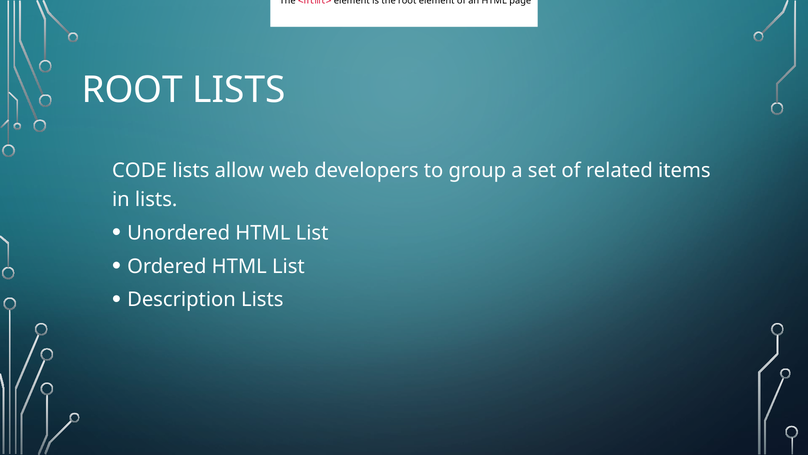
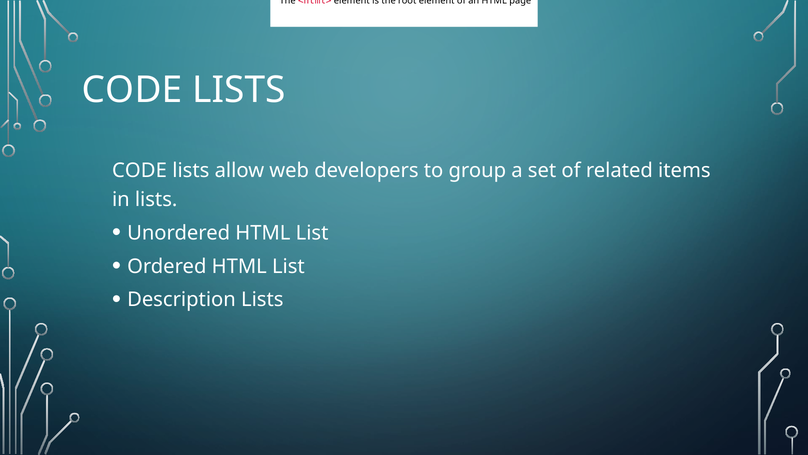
ROOT: ROOT -> CODE (132, 90)
